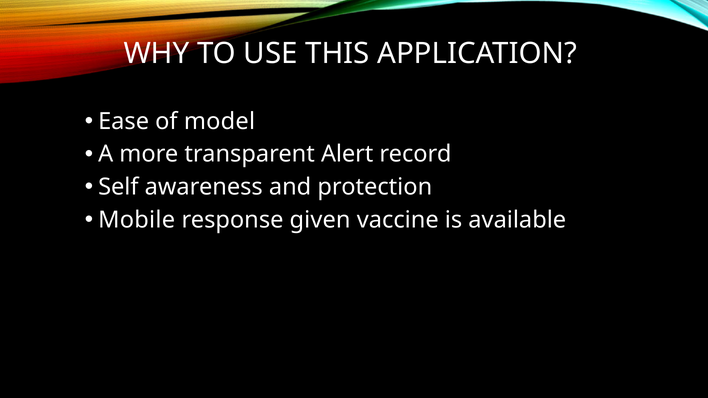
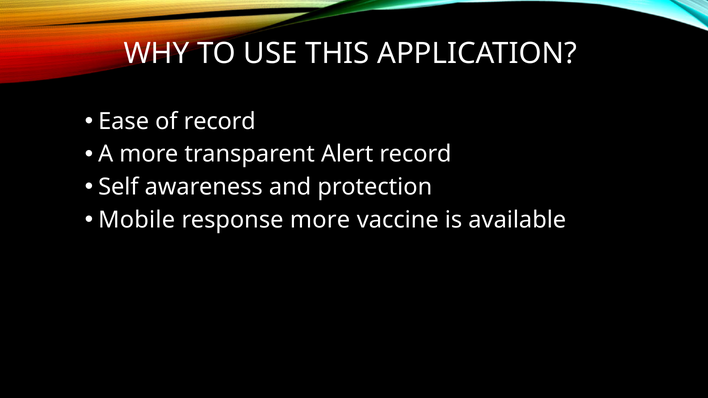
of model: model -> record (220, 121)
response given: given -> more (320, 220)
